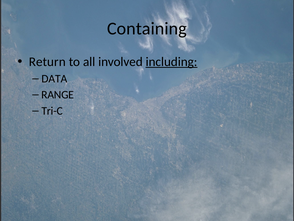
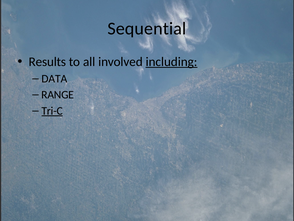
Containing: Containing -> Sequential (147, 28)
Return: Return -> Results (47, 62)
Tri-C underline: none -> present (52, 111)
